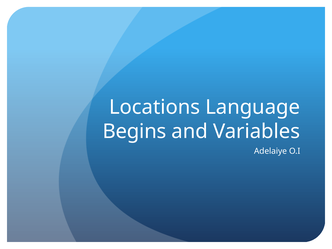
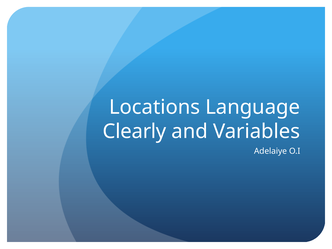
Begins: Begins -> Clearly (135, 131)
